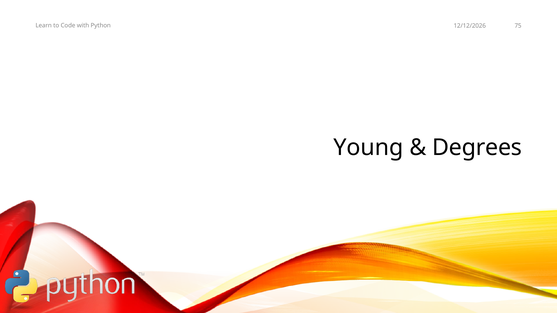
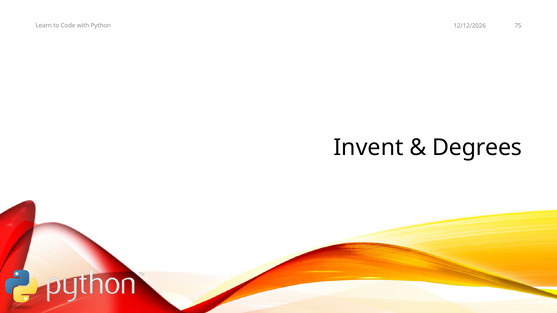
Young: Young -> Invent (368, 148)
